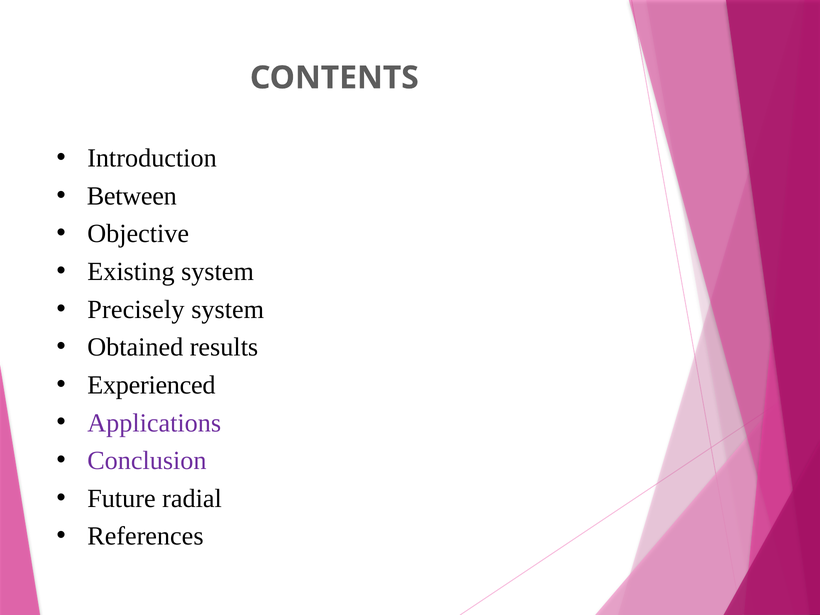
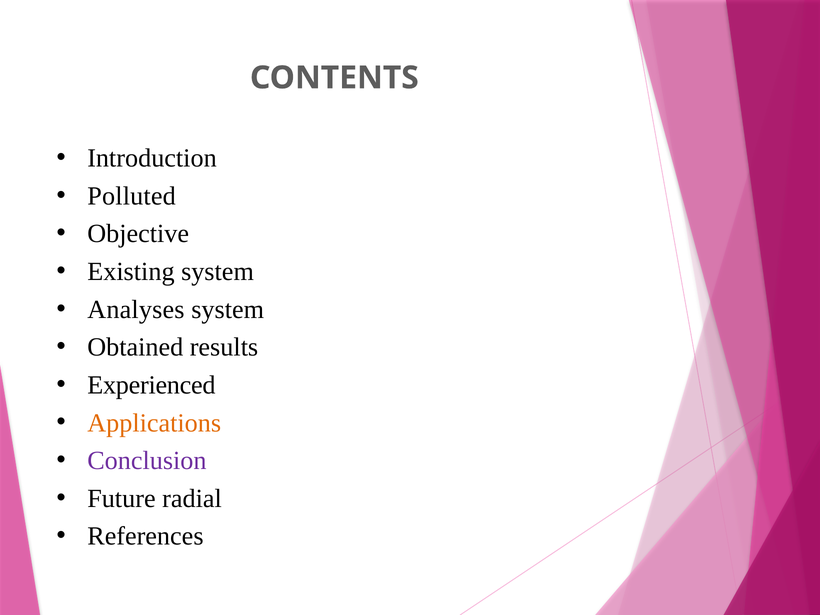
Between: Between -> Polluted (132, 196)
Precisely: Precisely -> Analyses (136, 309)
Applications colour: purple -> orange (154, 423)
